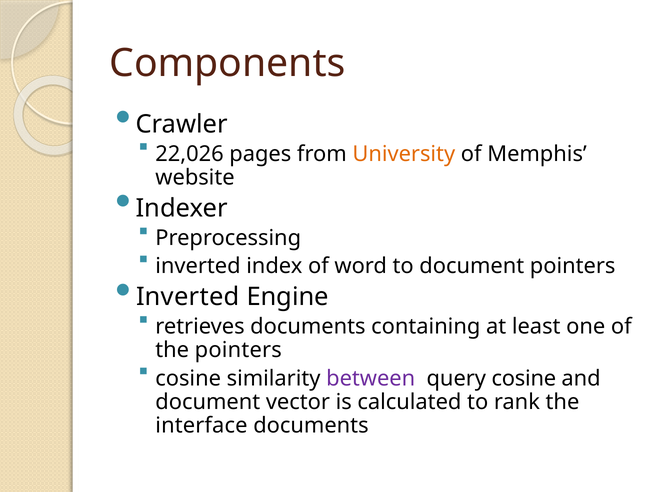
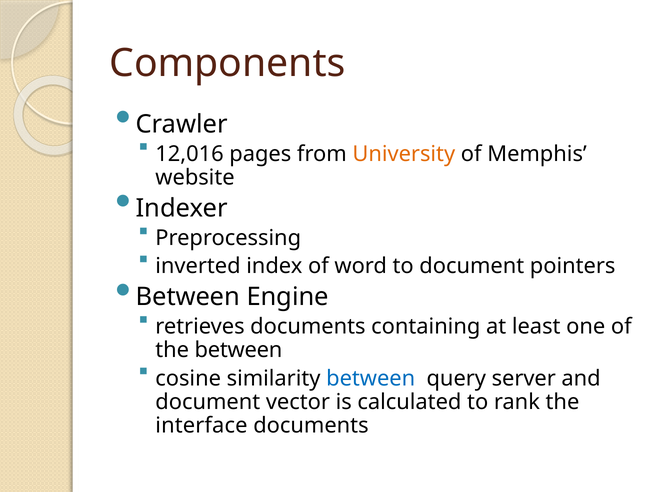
22,026: 22,026 -> 12,016 (190, 154)
Inverted: Inverted -> Between (188, 297)
the pointers: pointers -> between (238, 350)
between colour: purple -> blue (371, 378)
query cosine: cosine -> server (524, 378)
